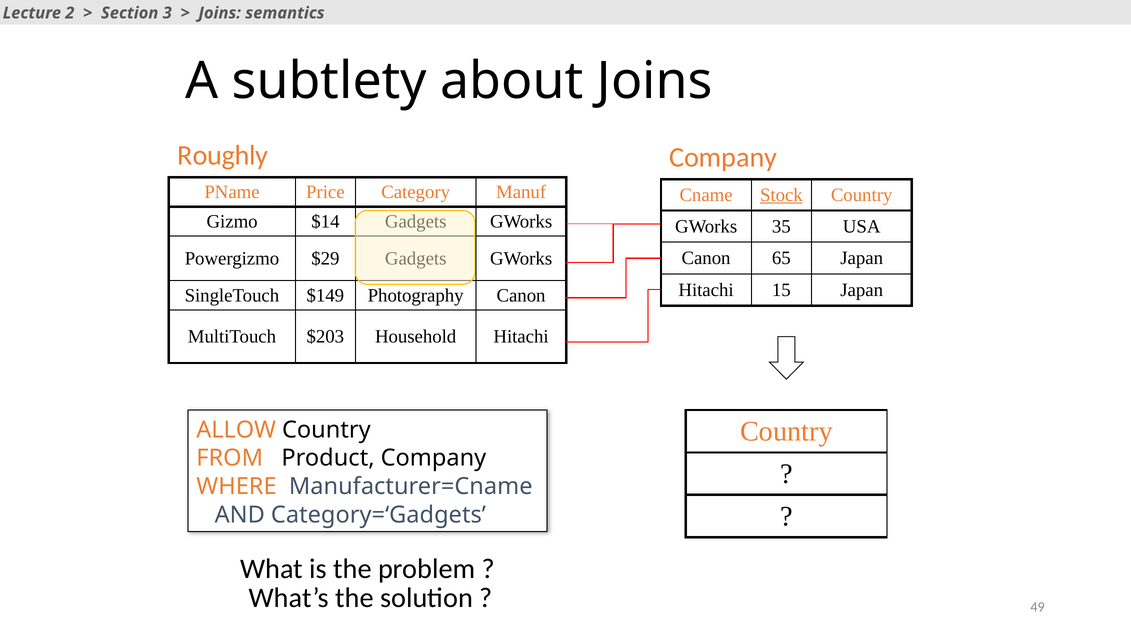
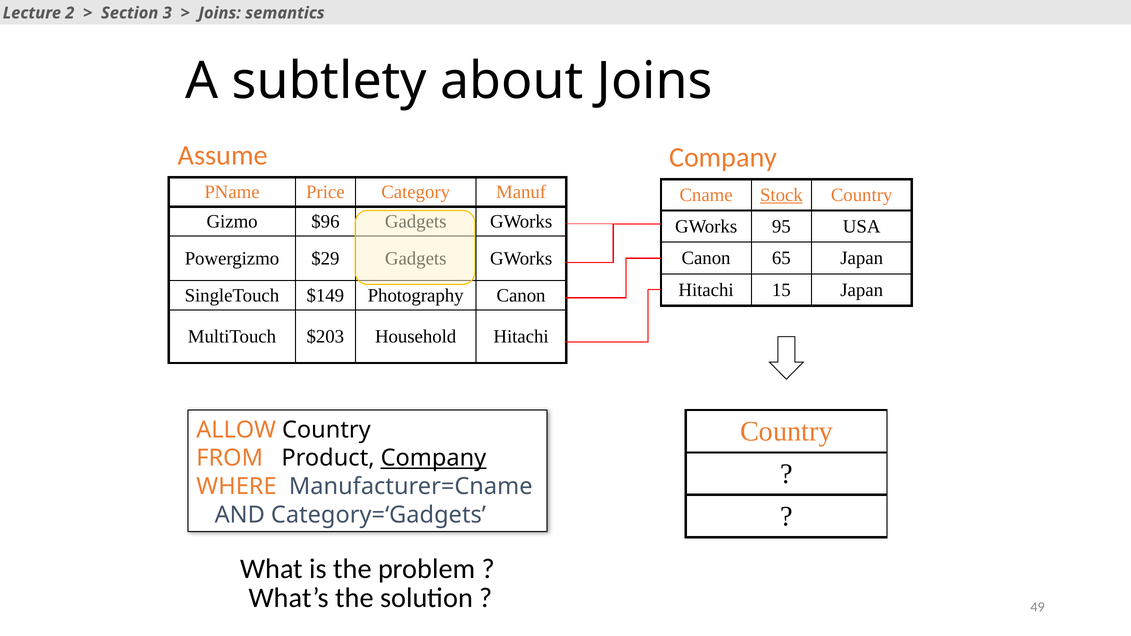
Roughly: Roughly -> Assume (223, 155)
$14: $14 -> $96 (325, 222)
35: 35 -> 95 (781, 227)
Company underline: none -> present (433, 458)
